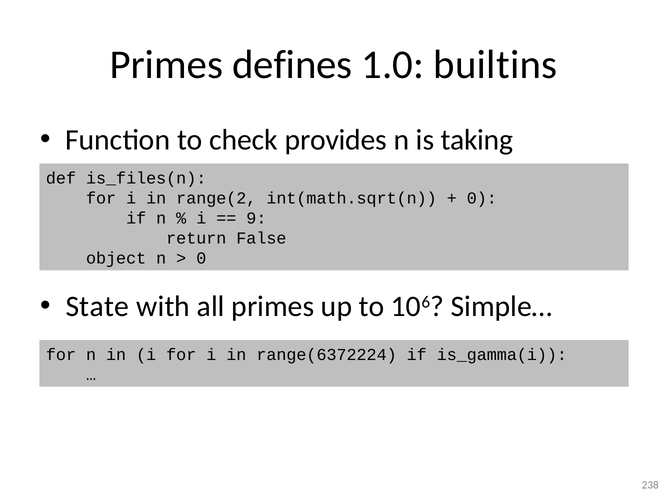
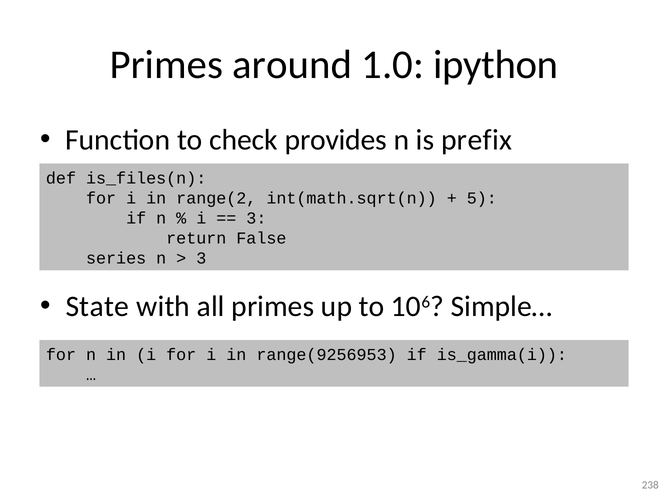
defines: defines -> around (292, 65)
builtins: builtins -> ipython (496, 65)
taking: taking -> prefix (477, 140)
0: 0 -> 5 (482, 198)
9: 9 -> 3 (256, 218)
object: object -> series (116, 258)
0: 0 -> 3 (201, 258)
range(6372224: range(6372224 -> range(9256953 (327, 354)
